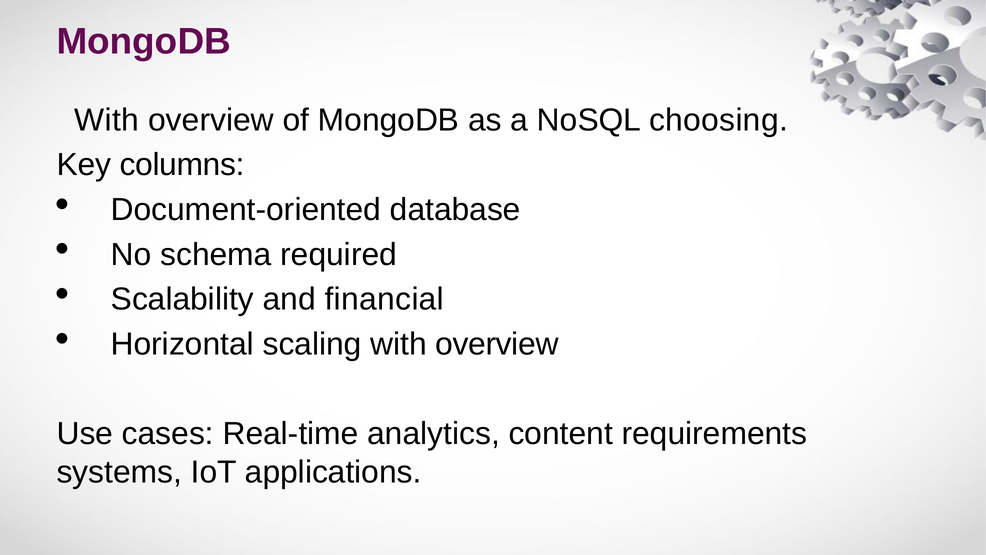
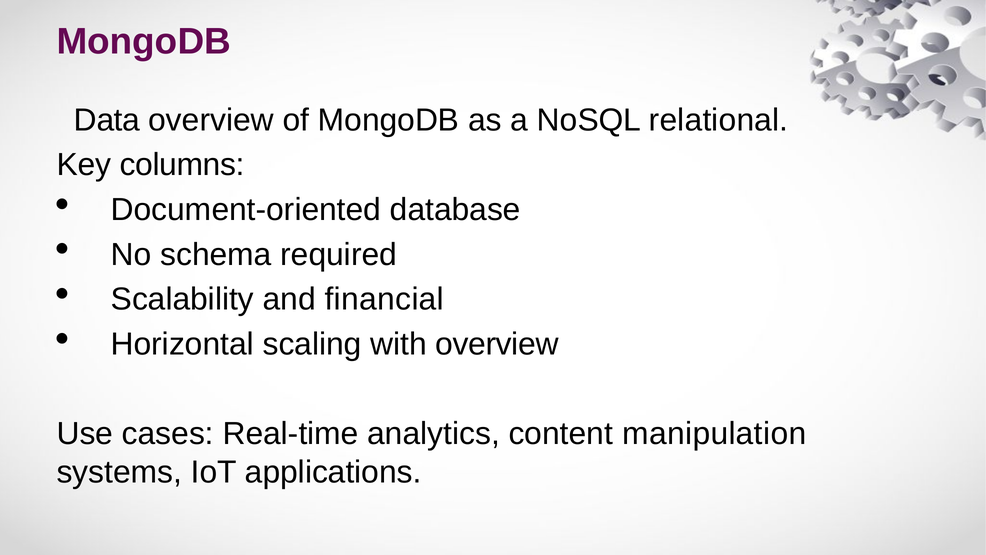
With: With -> Data (107, 120)
choosing: choosing -> relational (719, 120)
requirements: requirements -> manipulation (714, 434)
